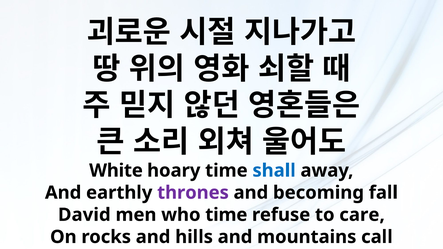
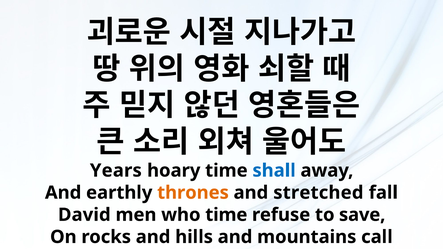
White: White -> Years (116, 171)
thrones colour: purple -> orange (193, 193)
becoming: becoming -> stretched (318, 193)
care: care -> save (362, 215)
